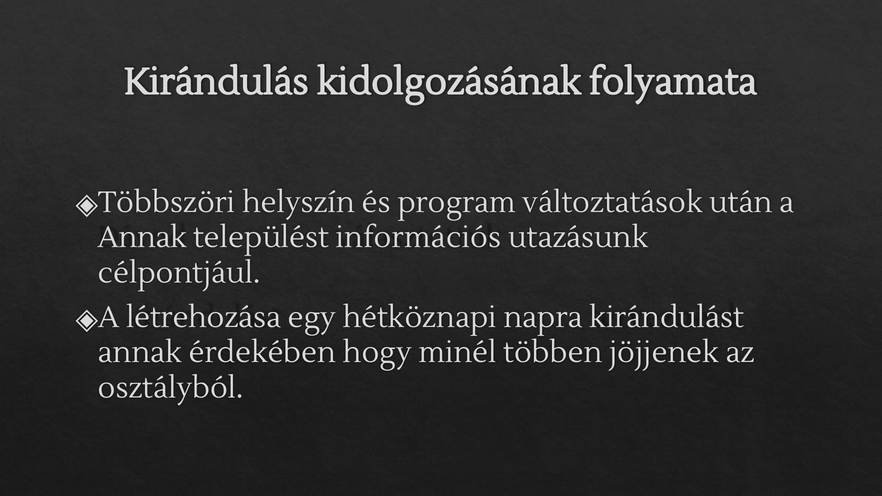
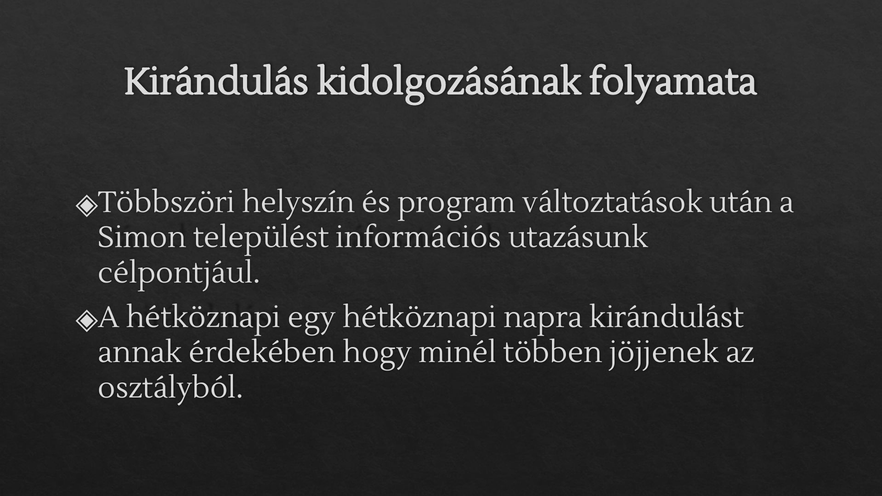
Annak: Annak -> Simon (142, 238)
létrehozása: létrehozása -> hétköznapi (203, 318)
